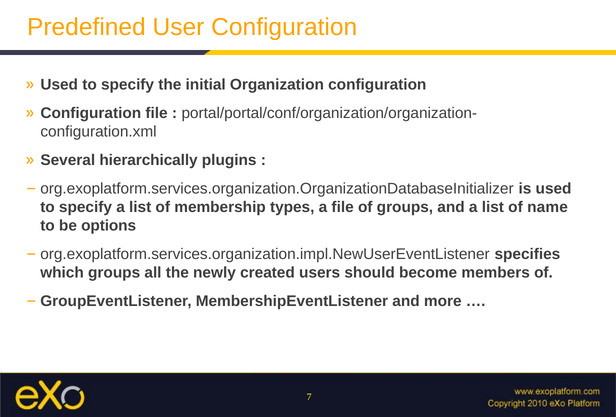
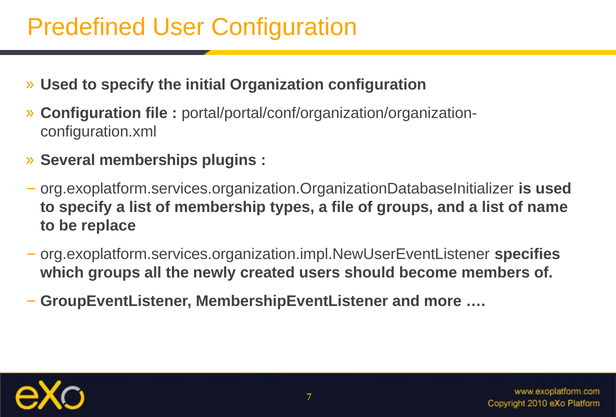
hierarchically: hierarchically -> memberships (149, 160)
options: options -> replace (109, 226)
